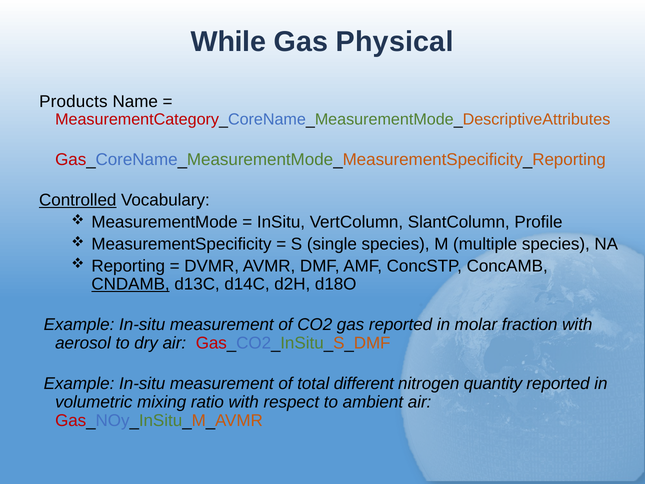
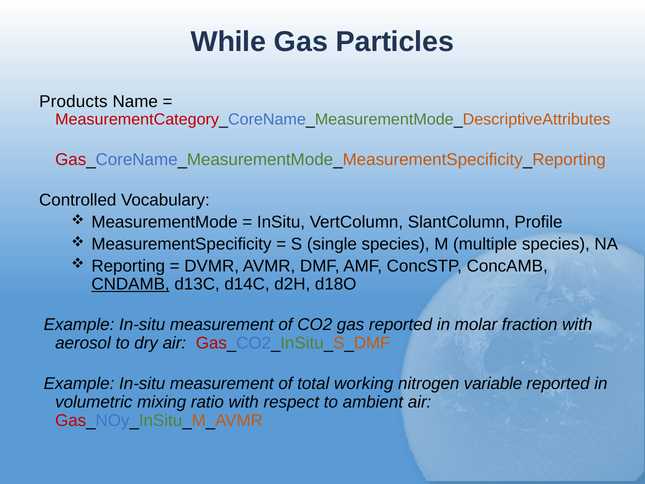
Physical: Physical -> Particles (395, 42)
Controlled underline: present -> none (78, 200)
different: different -> working (364, 383)
quantity: quantity -> variable (493, 383)
